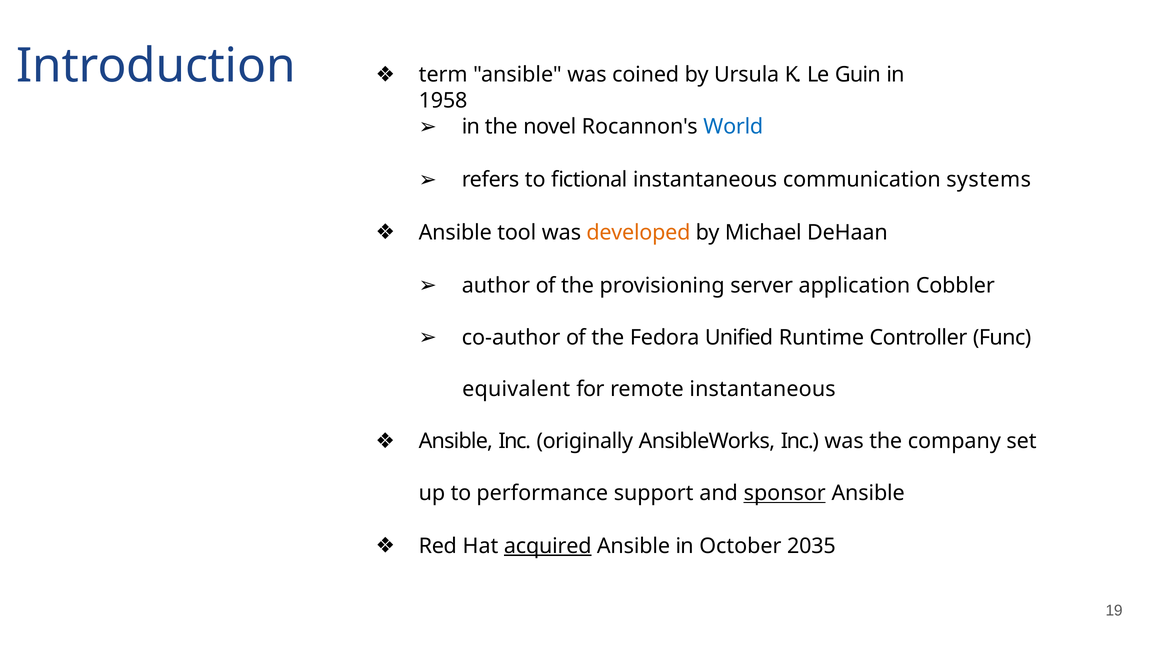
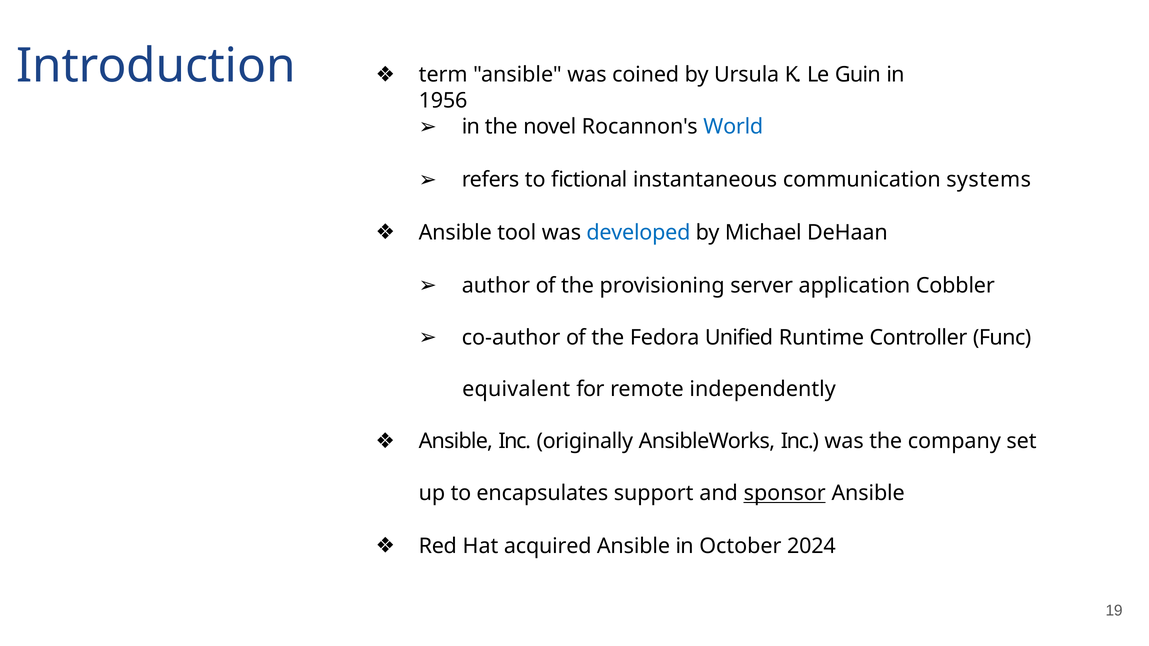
1958: 1958 -> 1956 (443, 101)
developed colour: orange -> blue (638, 233)
remote instantaneous: instantaneous -> independently (763, 390)
performance: performance -> encapsulates (542, 493)
acquired underline: present -> none (548, 546)
2035: 2035 -> 2024 (811, 546)
